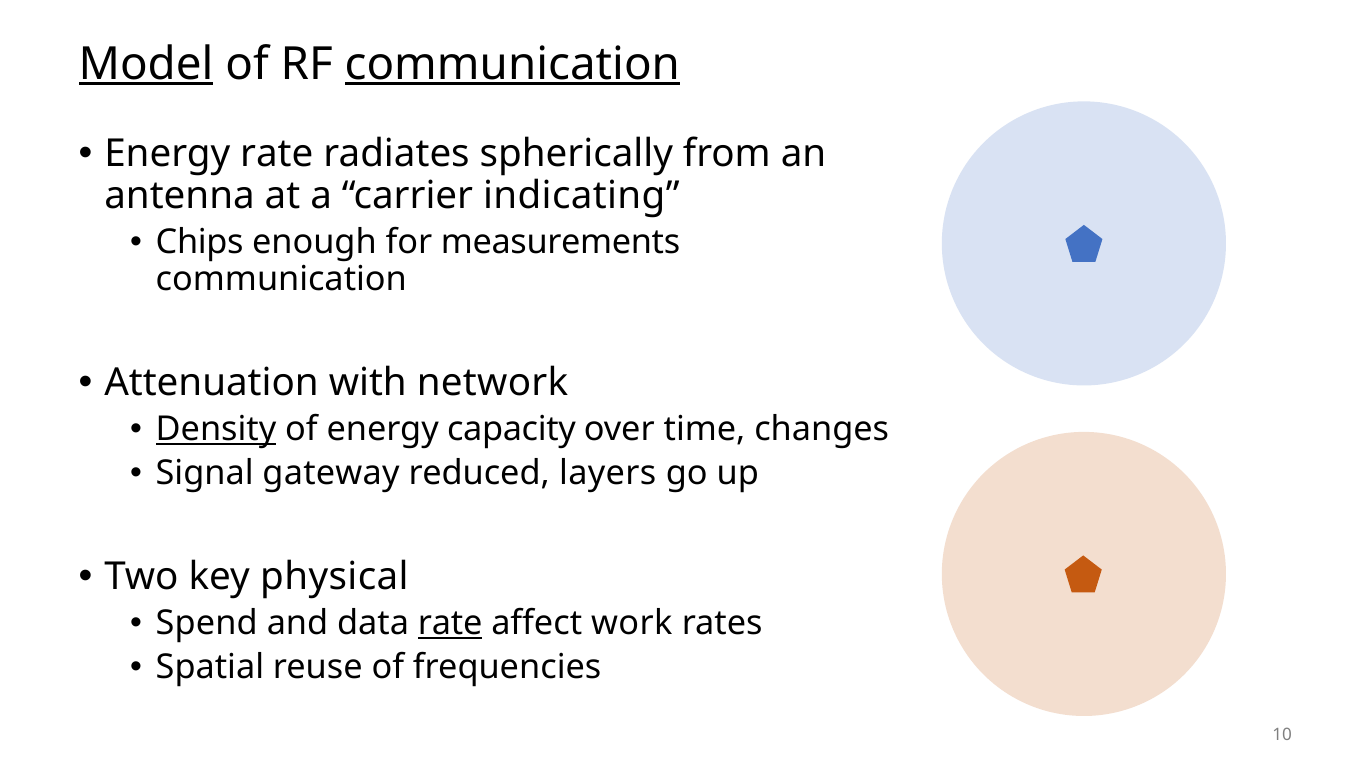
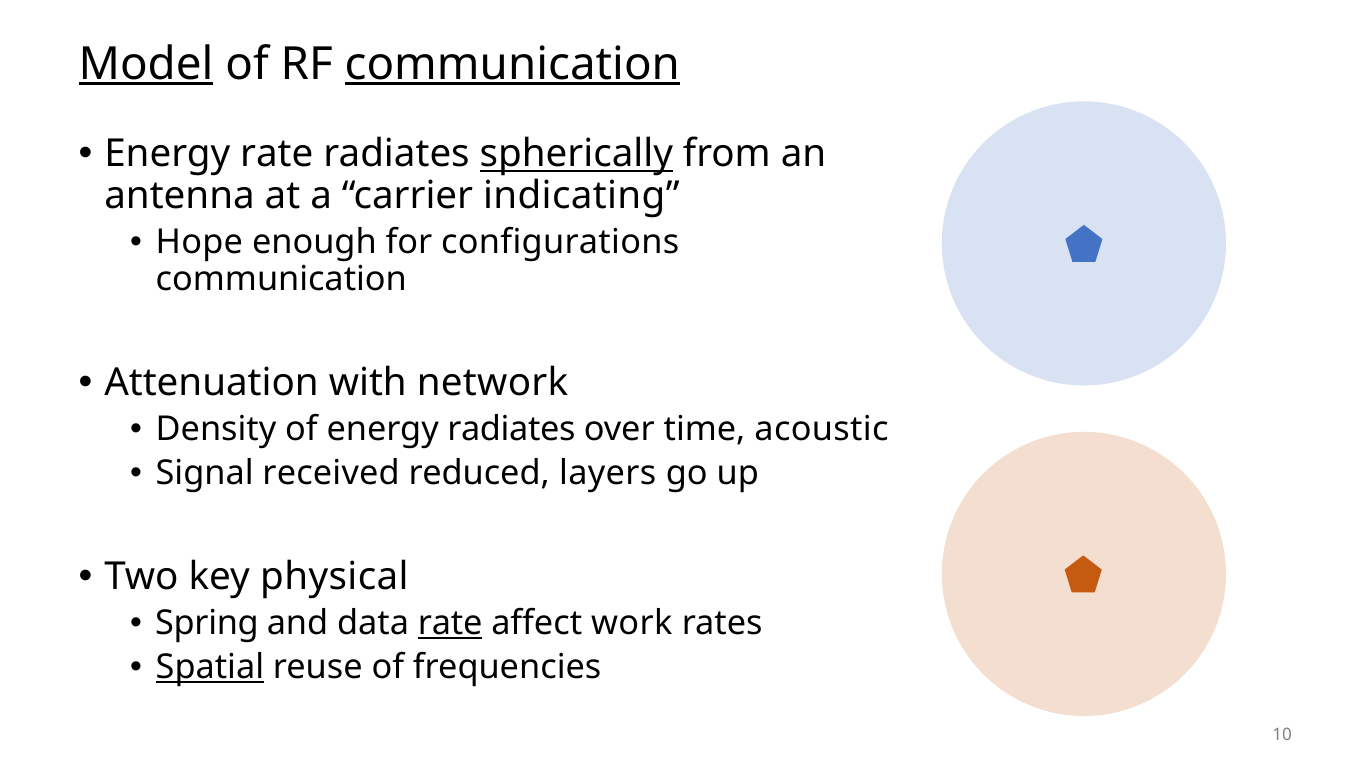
spherically underline: none -> present (576, 154)
Chips: Chips -> Hope (199, 243)
measurements: measurements -> configurations (560, 243)
Density underline: present -> none (216, 429)
energy capacity: capacity -> radiates (511, 429)
changes: changes -> acoustic (822, 429)
gateway: gateway -> received (331, 474)
Spend: Spend -> Spring (207, 624)
Spatial underline: none -> present (210, 668)
